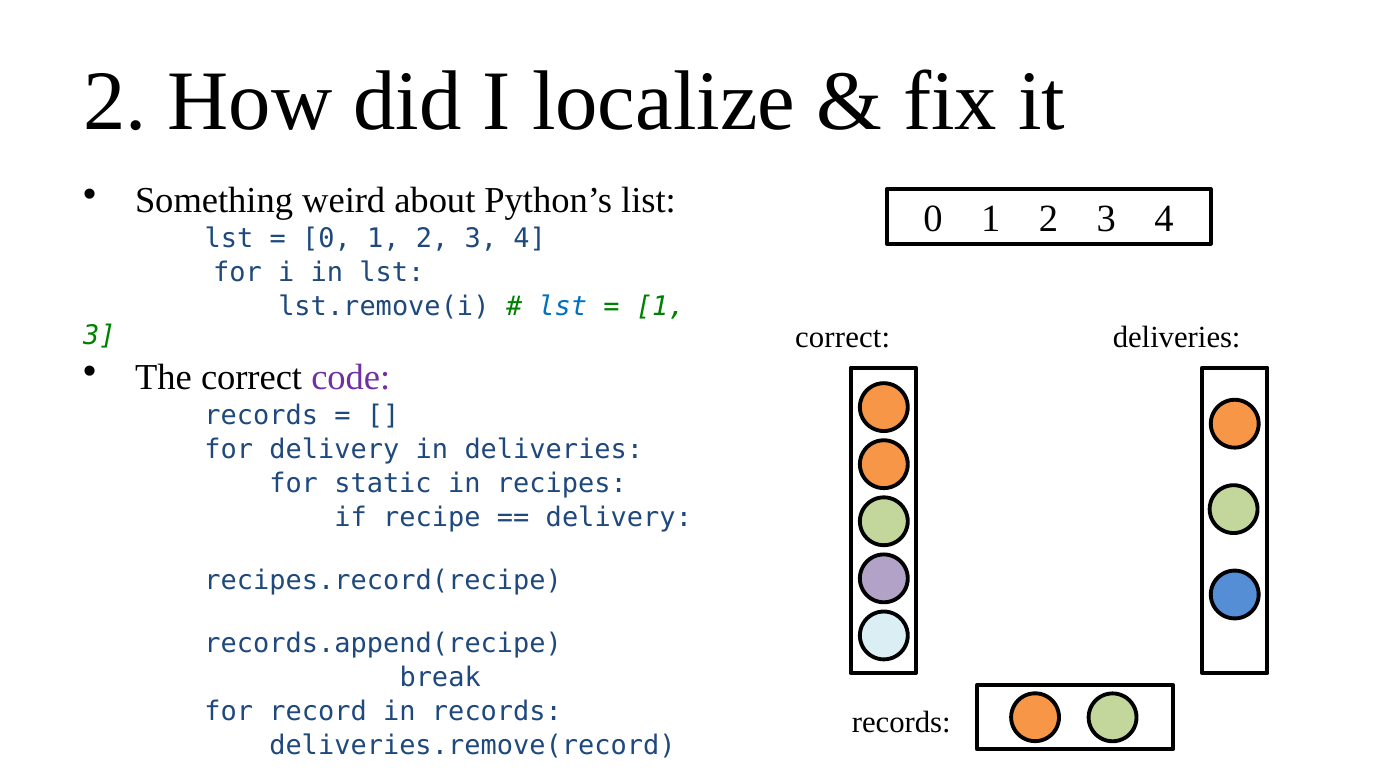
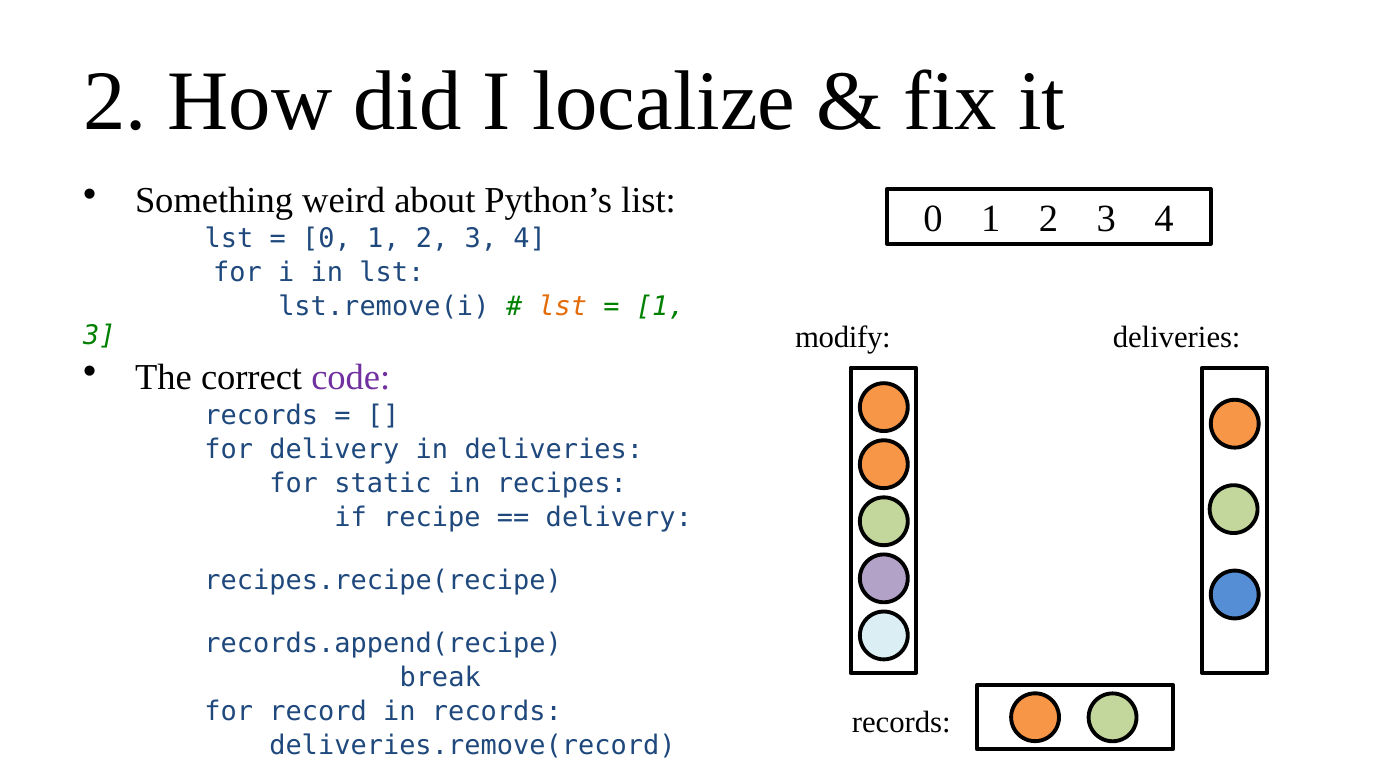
lst colour: blue -> orange (563, 307)
correct: correct -> modify (843, 338)
recipes.record(recipe: recipes.record(recipe -> recipes.recipe(recipe (383, 581)
